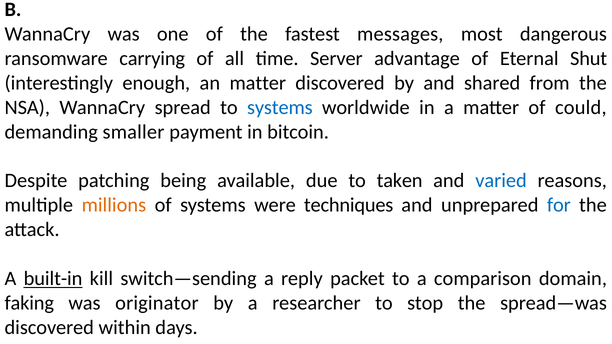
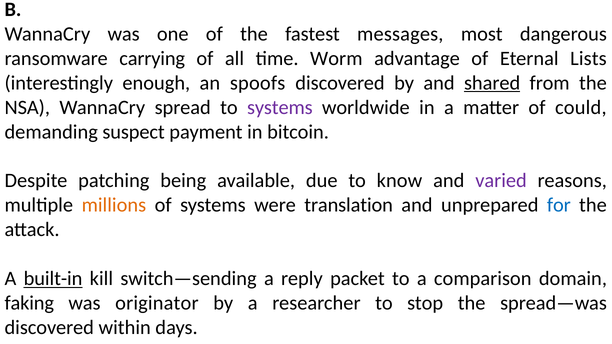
Server: Server -> Worm (336, 58)
Shut: Shut -> Lists (588, 58)
an matter: matter -> spoofs (258, 83)
shared underline: none -> present (492, 83)
systems colour: blue -> purple (280, 107)
smaller: smaller -> suspect (134, 132)
taken: taken -> know (399, 181)
varied colour: blue -> purple (501, 181)
techniques: techniques -> translation (349, 205)
